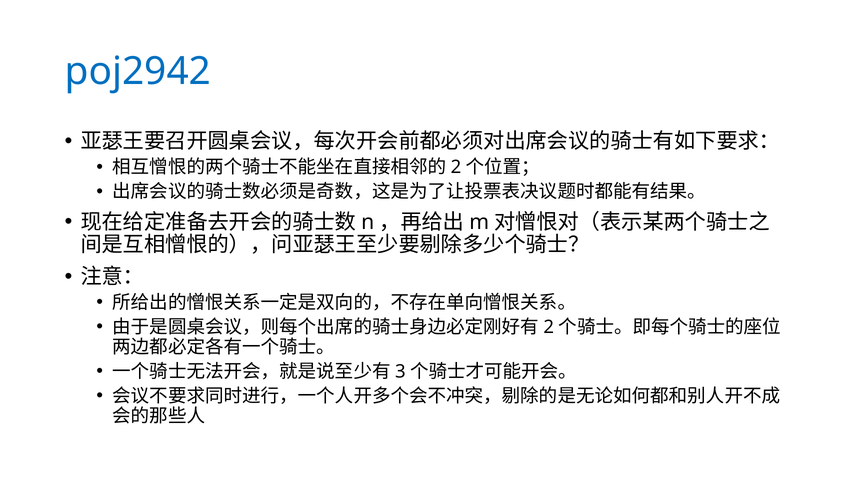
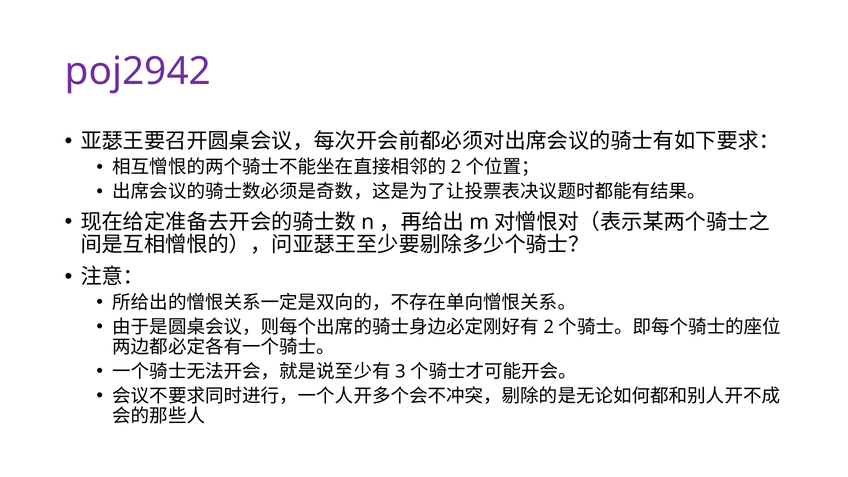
poj2942 colour: blue -> purple (138, 71)
